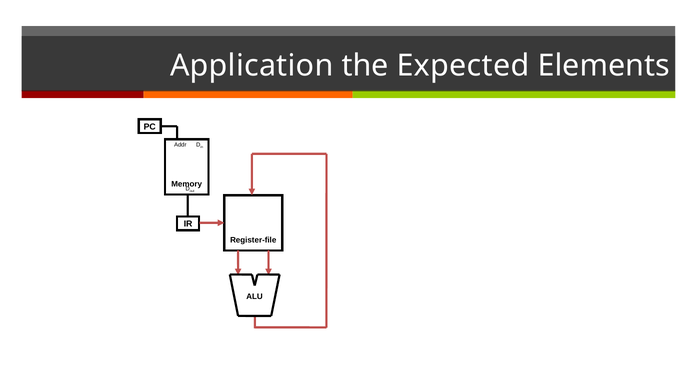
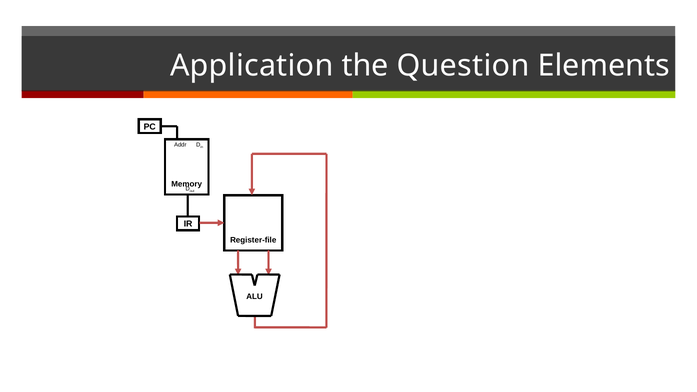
Expected: Expected -> Question (463, 66)
